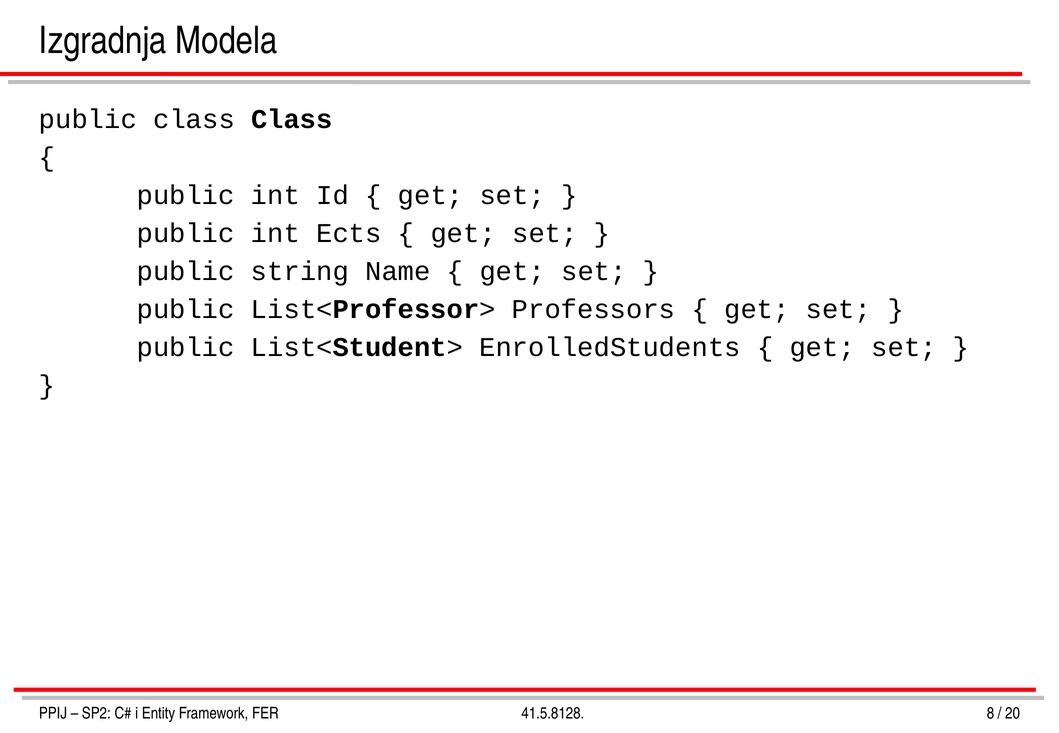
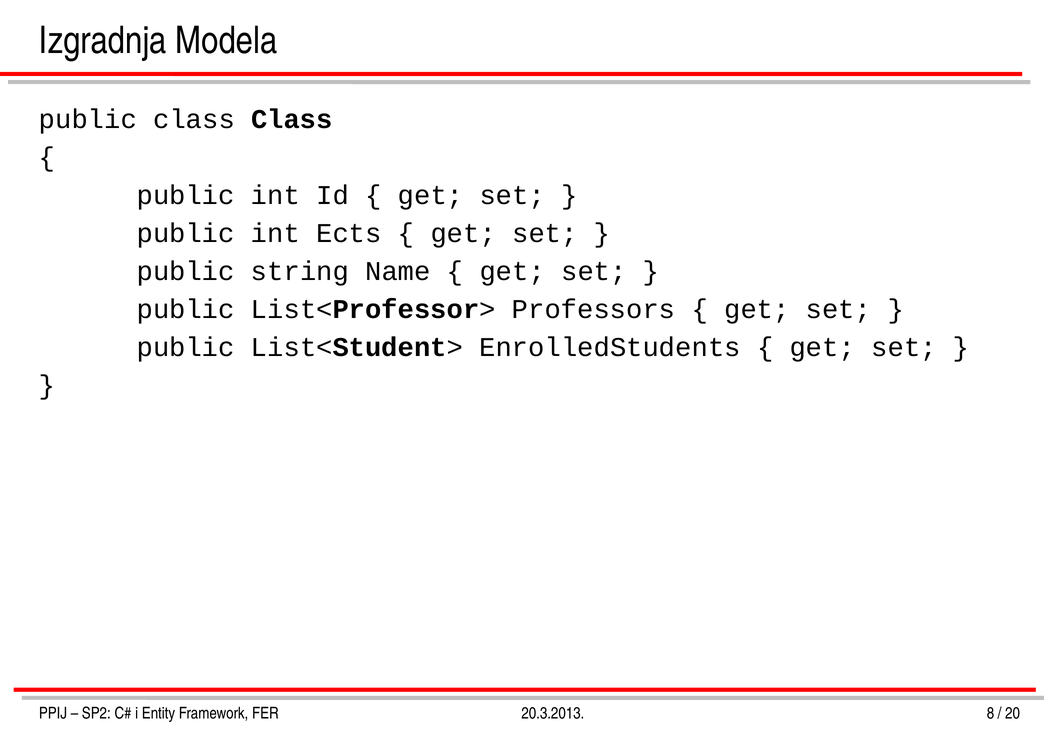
41.5.8128: 41.5.8128 -> 20.3.2013 (553, 713)
